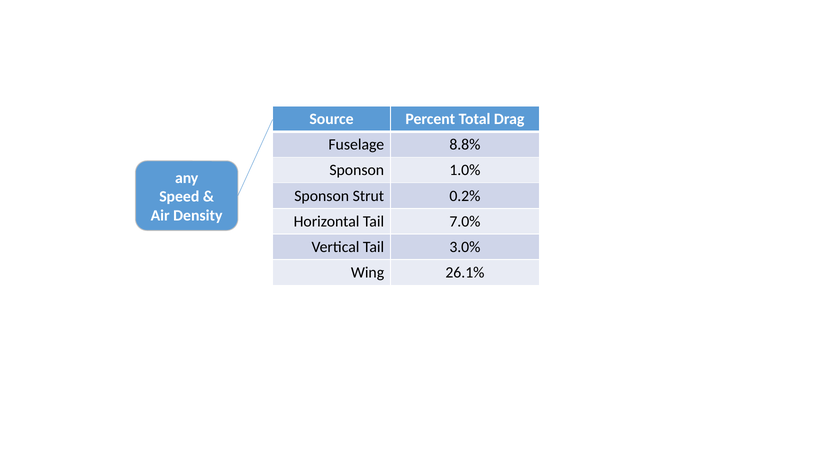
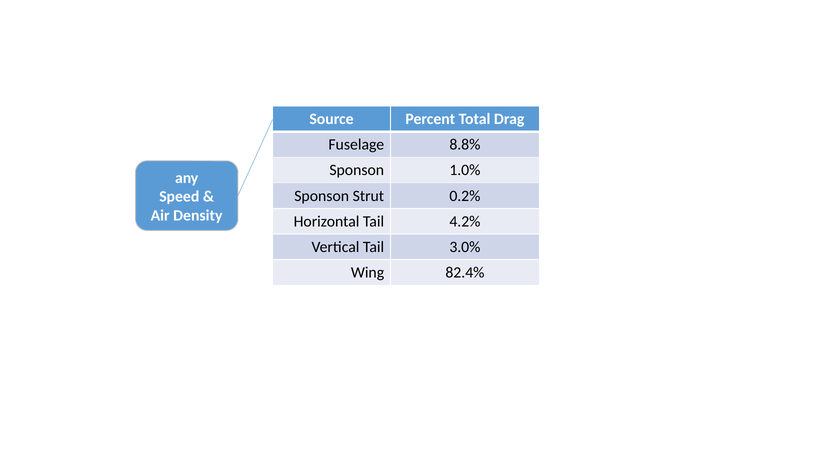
7.0%: 7.0% -> 4.2% (465, 221)
26.1%: 26.1% -> 82.4% (465, 272)
